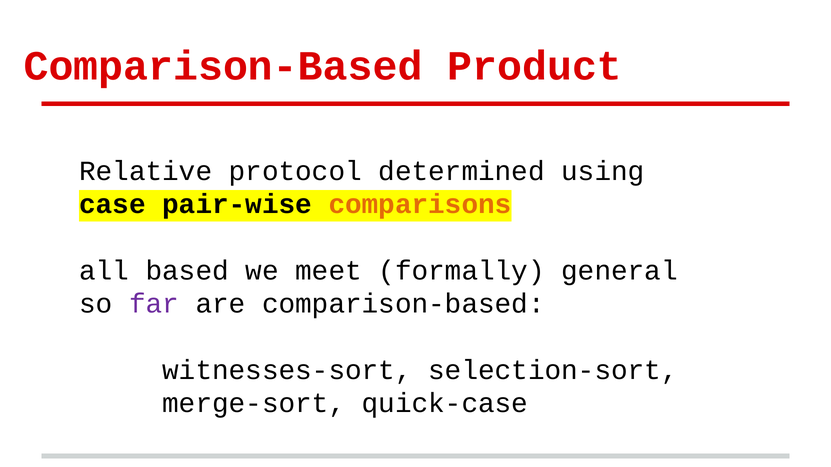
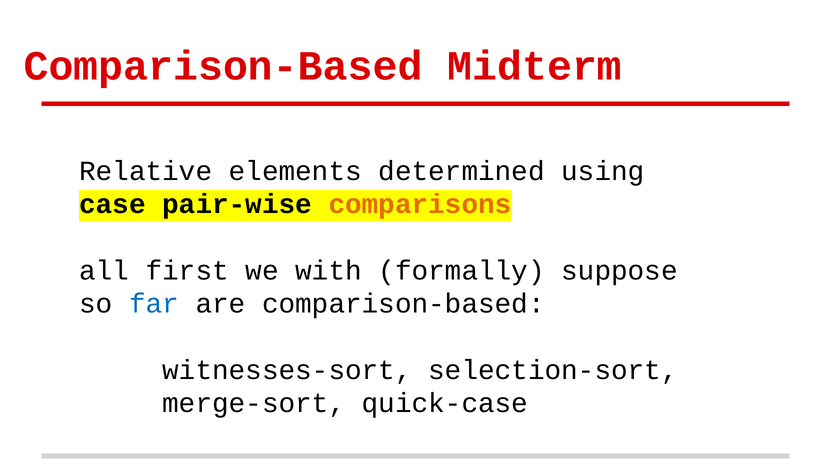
Product: Product -> Midterm (535, 66)
protocol: protocol -> elements (295, 171)
based: based -> first (187, 271)
meet: meet -> with (329, 271)
general: general -> suppose (620, 271)
far colour: purple -> blue (154, 304)
